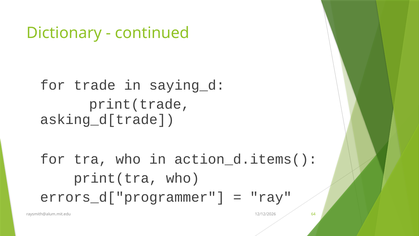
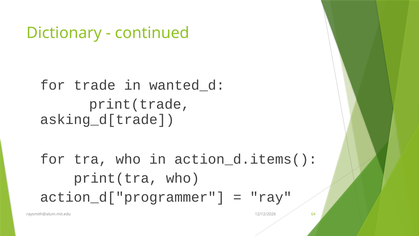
saying_d: saying_d -> wanted_d (187, 85)
errors_d["programmer: errors_d["programmer -> action_d["programmer (132, 197)
